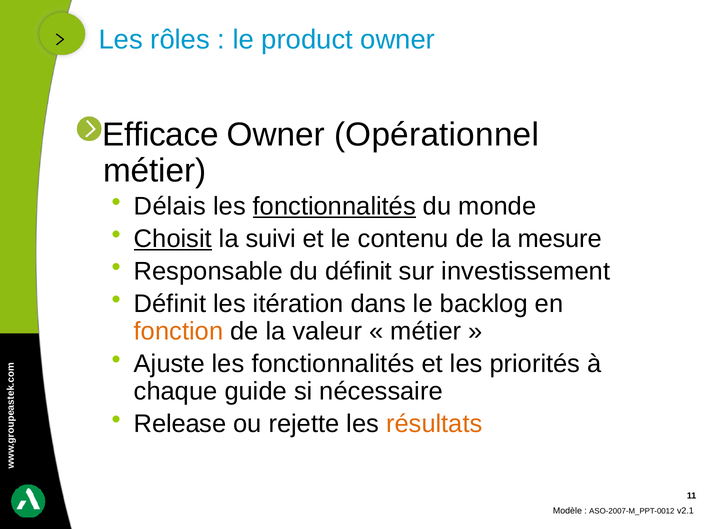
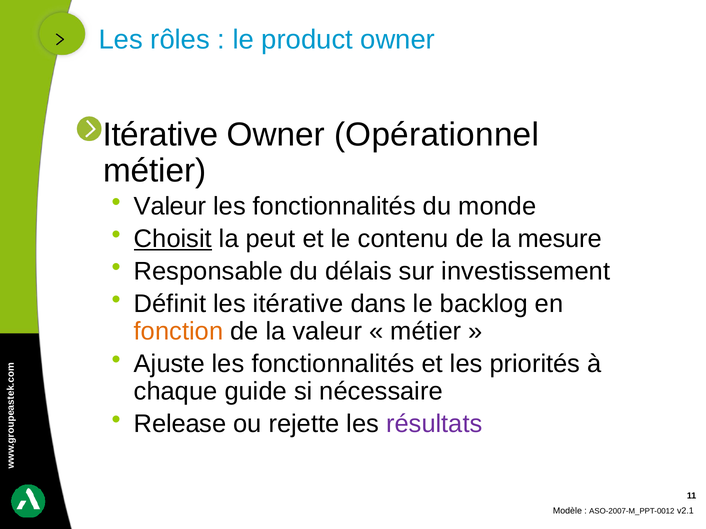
Efficace: Efficace -> Itérative (160, 135)
Délais: Délais -> Valeur (170, 207)
fonctionnalités underline: present -> none (334, 207)
suivi: suivi -> peut (271, 239)
du définit: définit -> délais (359, 272)
les itération: itération -> itérative (298, 304)
résultats colour: orange -> purple (434, 424)
